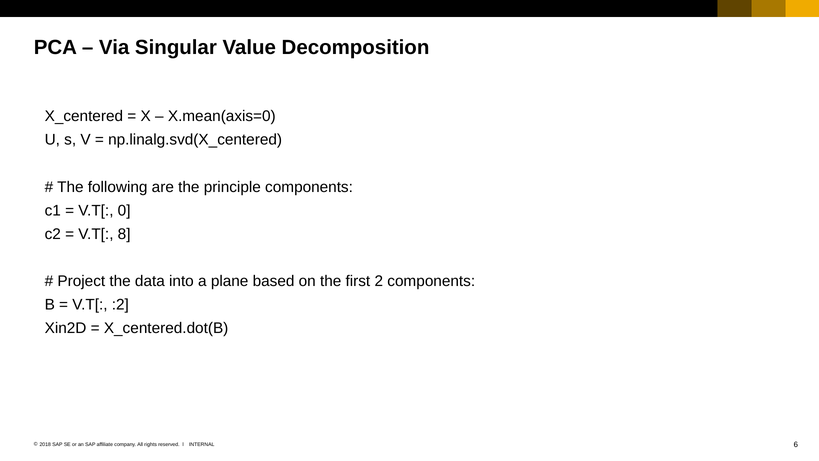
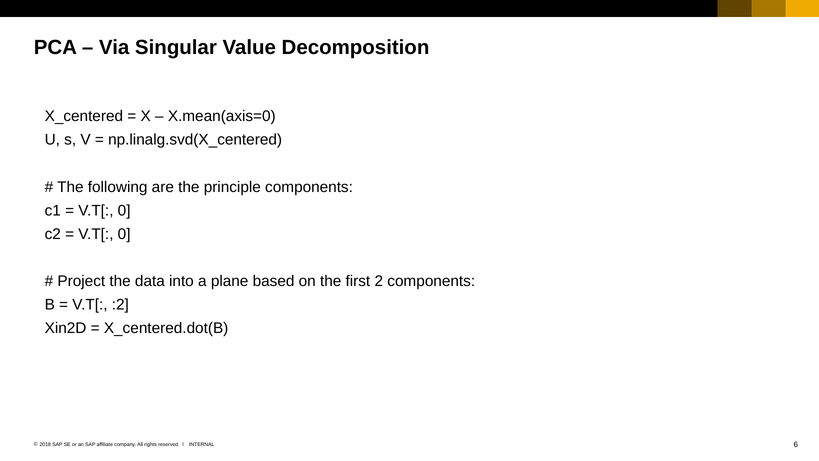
8: 8 -> 0 (124, 234)
